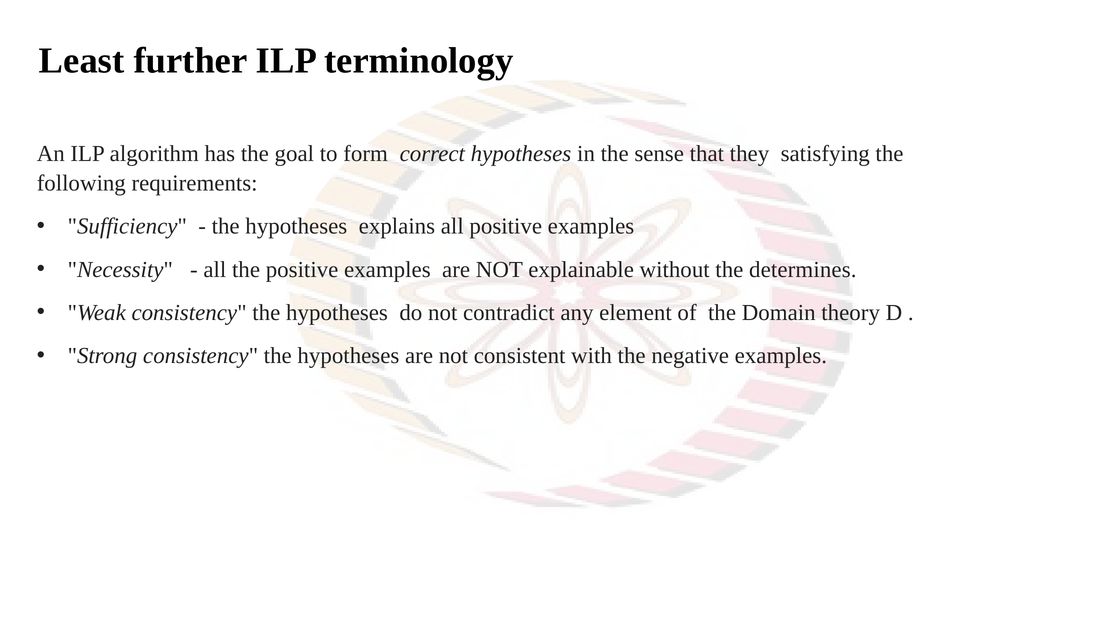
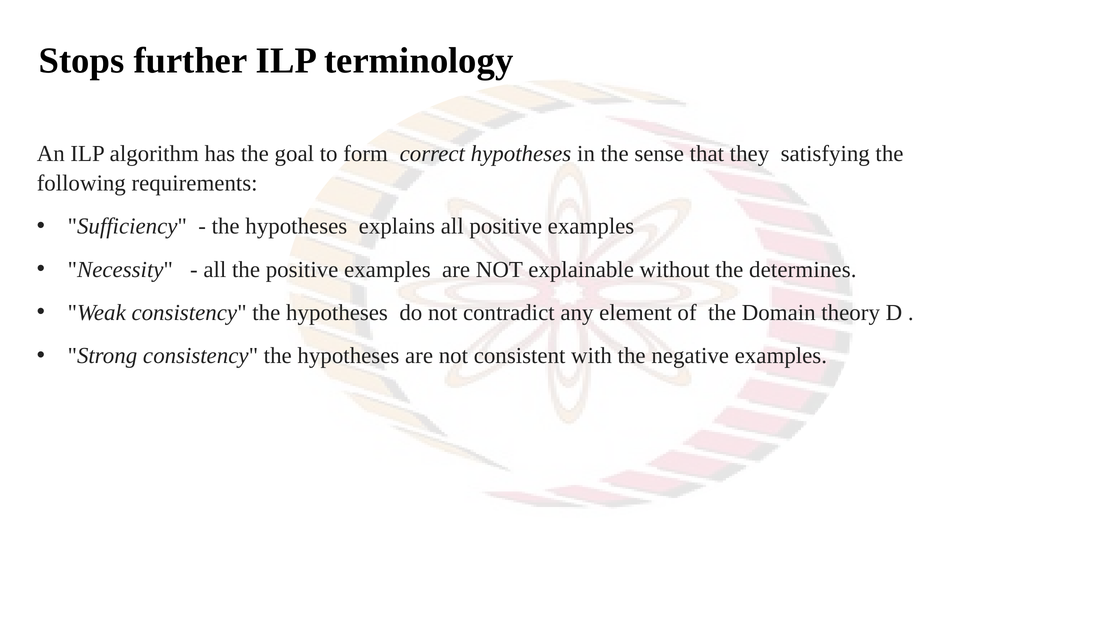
Least: Least -> Stops (82, 61)
